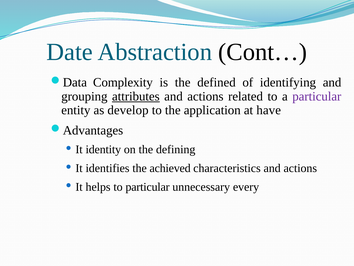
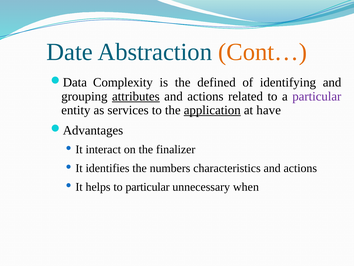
Cont… colour: black -> orange (263, 52)
develop: develop -> services (128, 110)
application underline: none -> present (212, 110)
identity: identity -> interact (103, 149)
defining: defining -> finalizer (176, 149)
achieved: achieved -> numbers (170, 168)
every: every -> when (246, 187)
